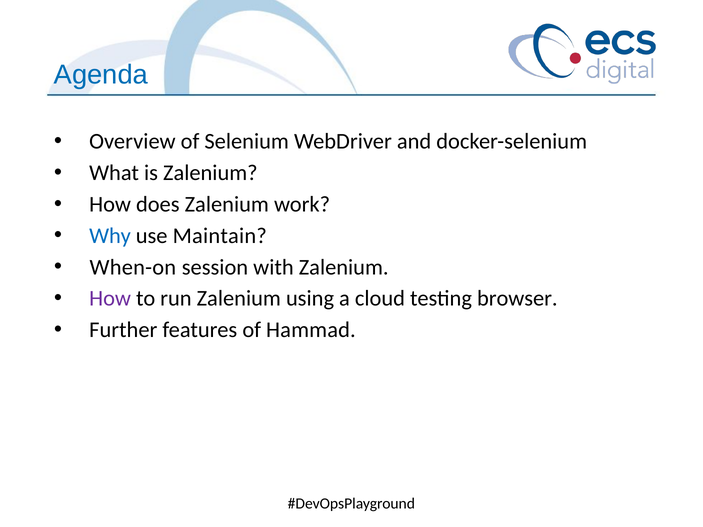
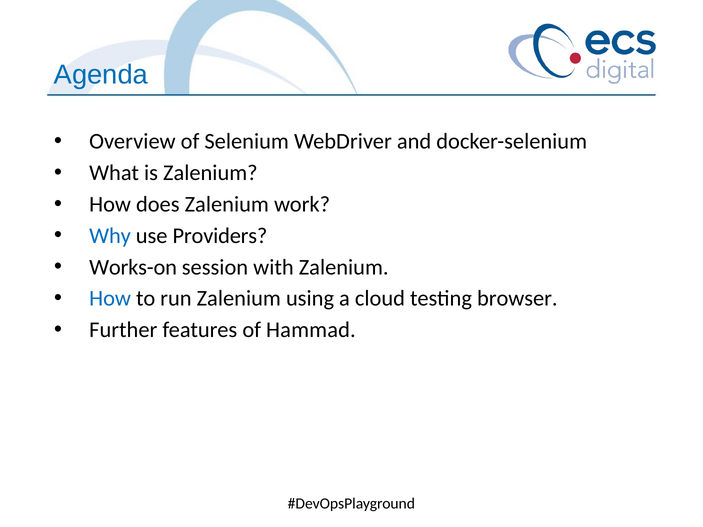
Maintain: Maintain -> Providers (220, 236)
When-on: When-on -> Works-on (133, 267)
How colour: purple -> blue (110, 299)
